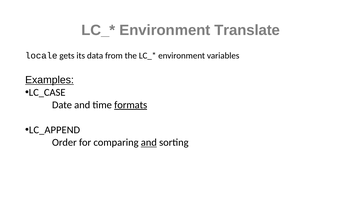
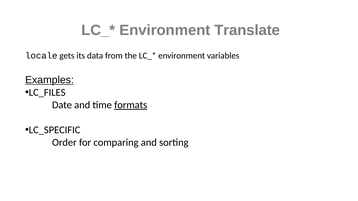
LC_CASE: LC_CASE -> LC_FILES (47, 93)
LC_APPEND: LC_APPEND -> LC_SPECIFIC (55, 130)
and underline: present -> none (149, 143)
